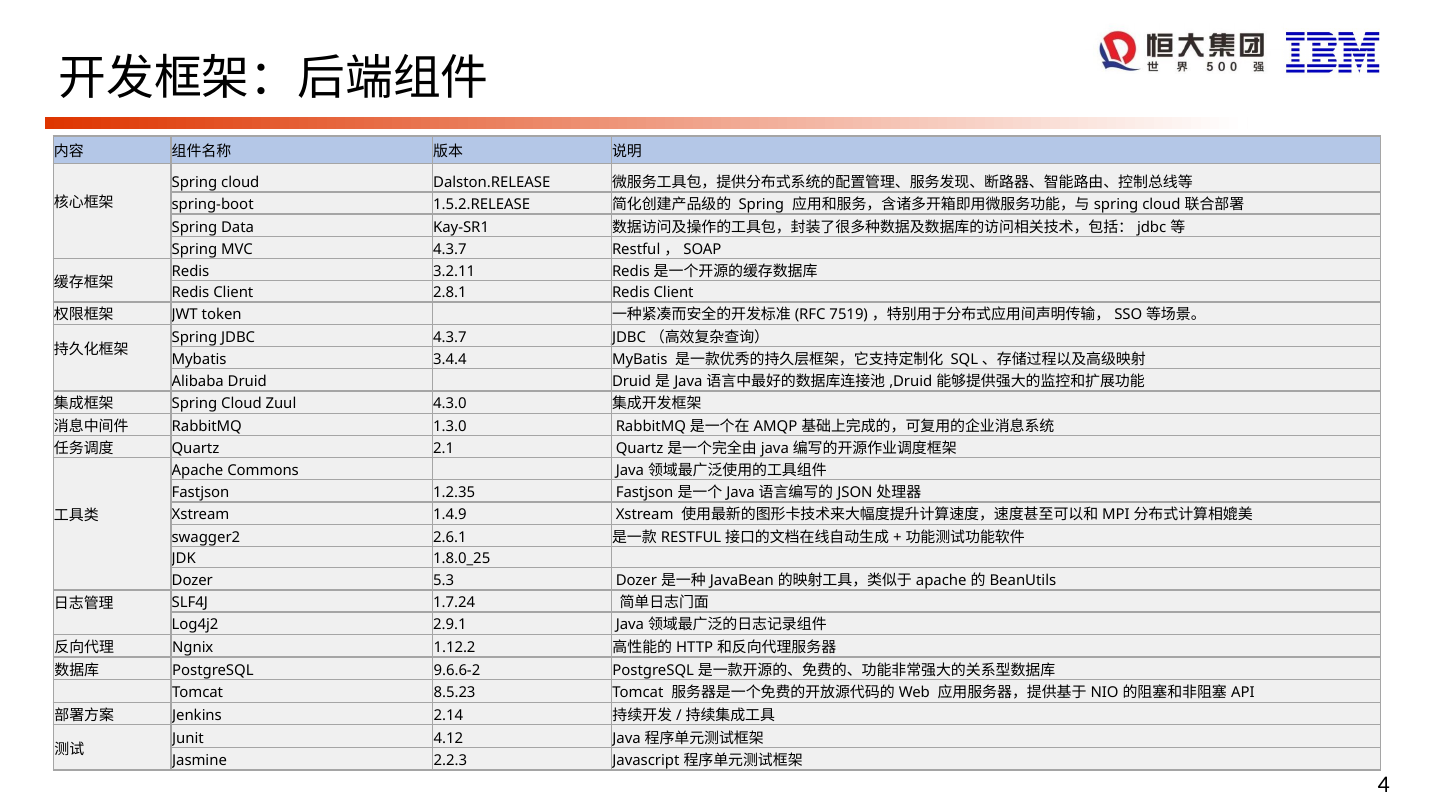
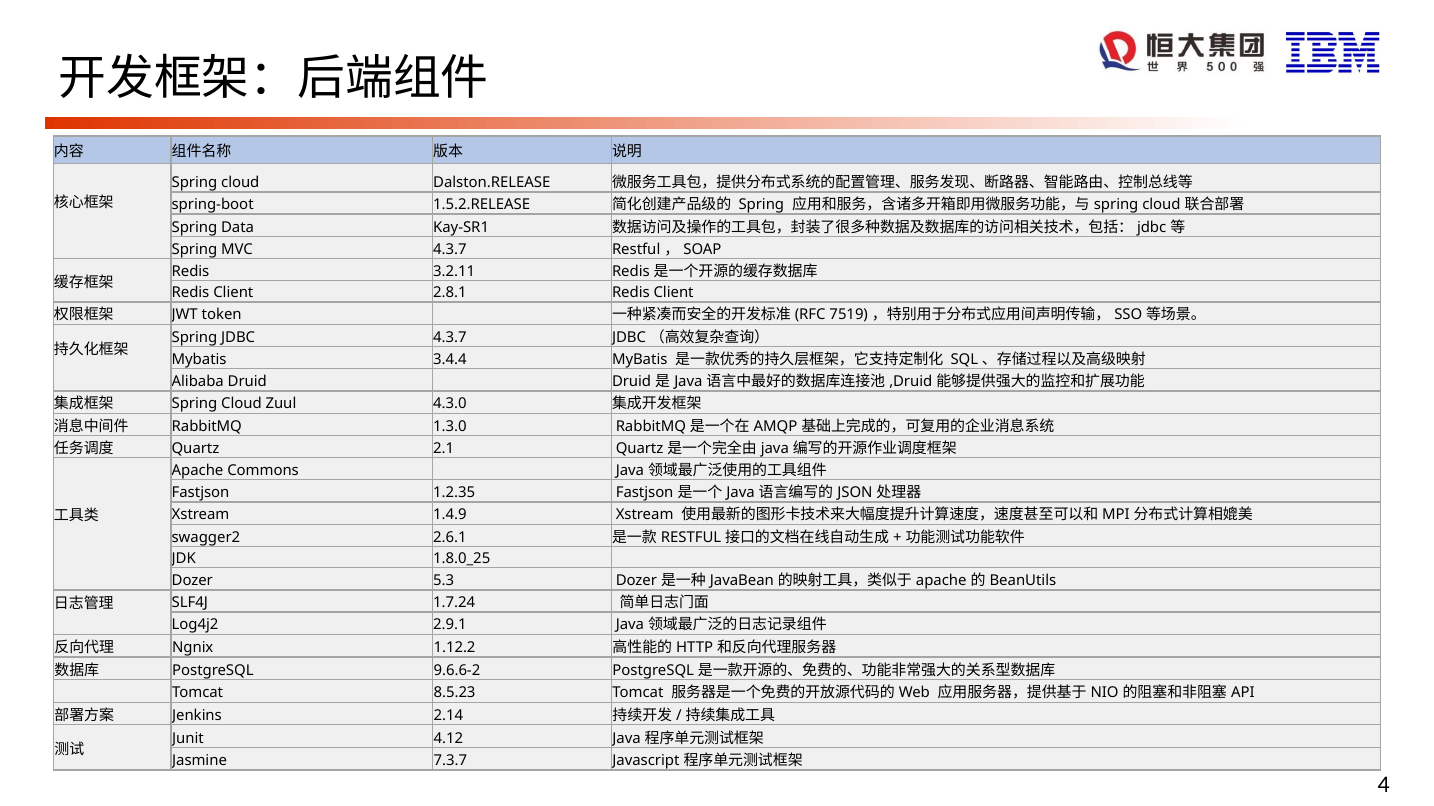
2.2.3: 2.2.3 -> 7.3.7 (450, 761)
